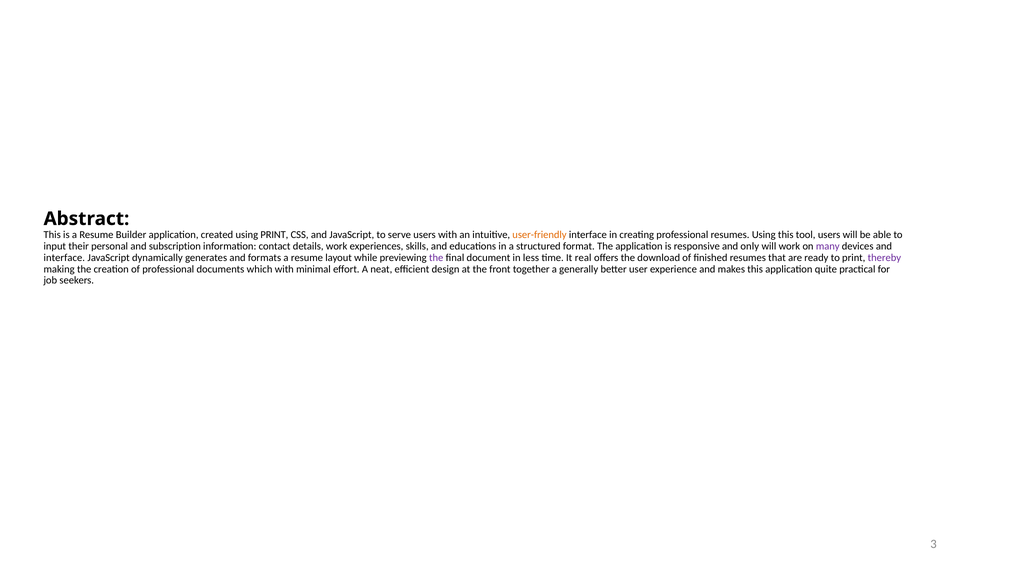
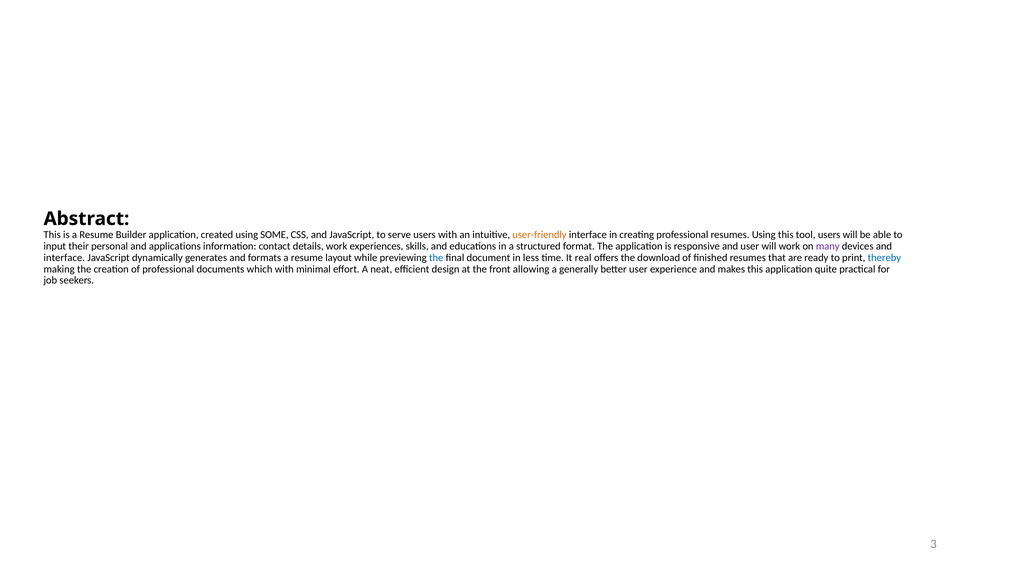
using PRINT: PRINT -> SOME (274, 235)
subscription: subscription -> applications (175, 246)
and only: only -> user (750, 246)
the colour: purple -> blue (436, 258)
thereby colour: purple -> blue (884, 258)
together: together -> allowing (531, 269)
